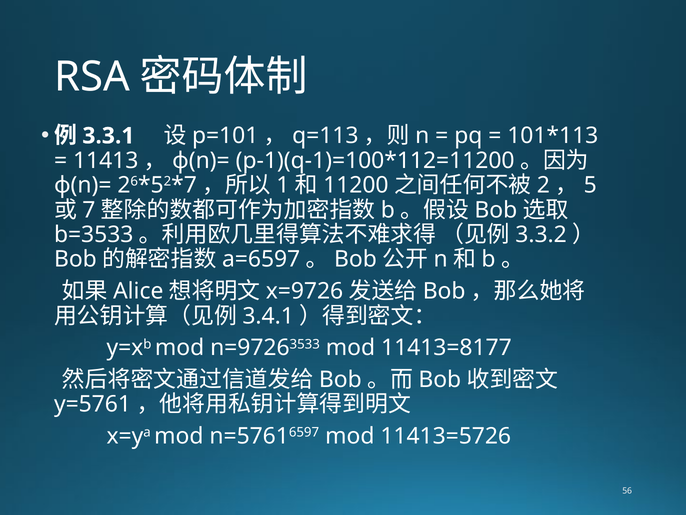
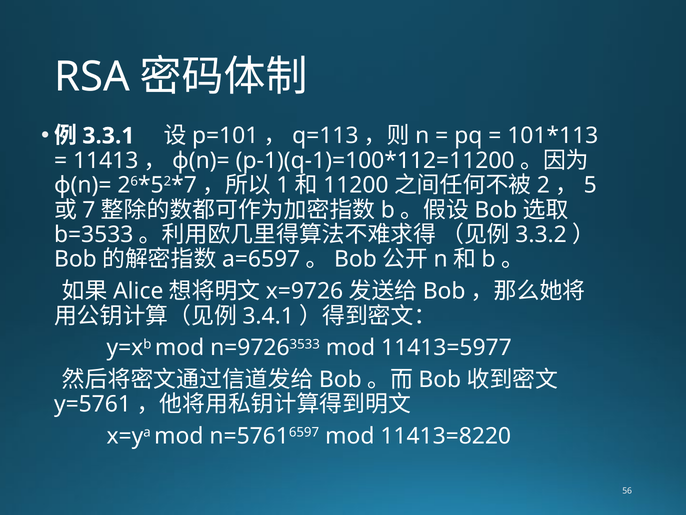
11413=8177: 11413=8177 -> 11413=5977 (446, 347)
11413=5726: 11413=5726 -> 11413=8220 (446, 436)
